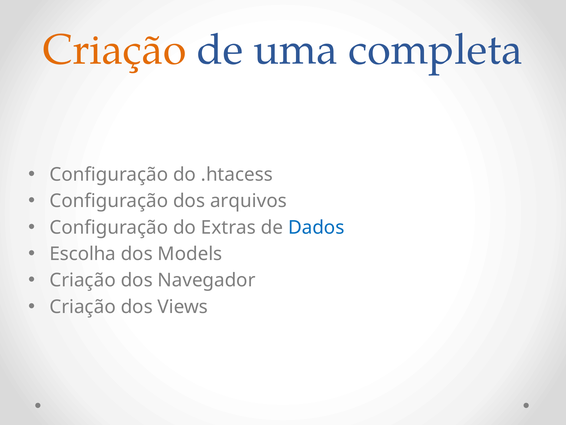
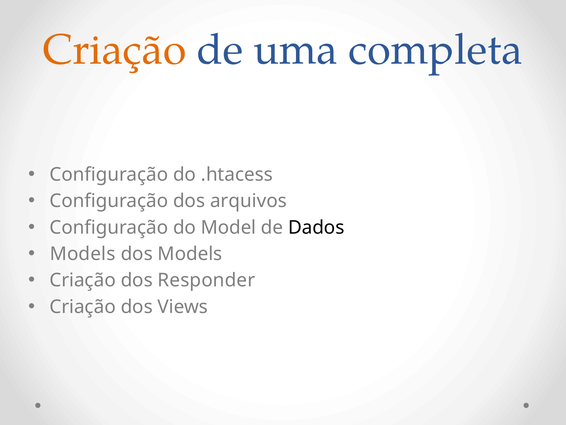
Extras: Extras -> Model (229, 227)
Dados colour: blue -> black (316, 227)
Escolha: Escolha -> Models (83, 254)
Navegador: Navegador -> Responder (206, 280)
